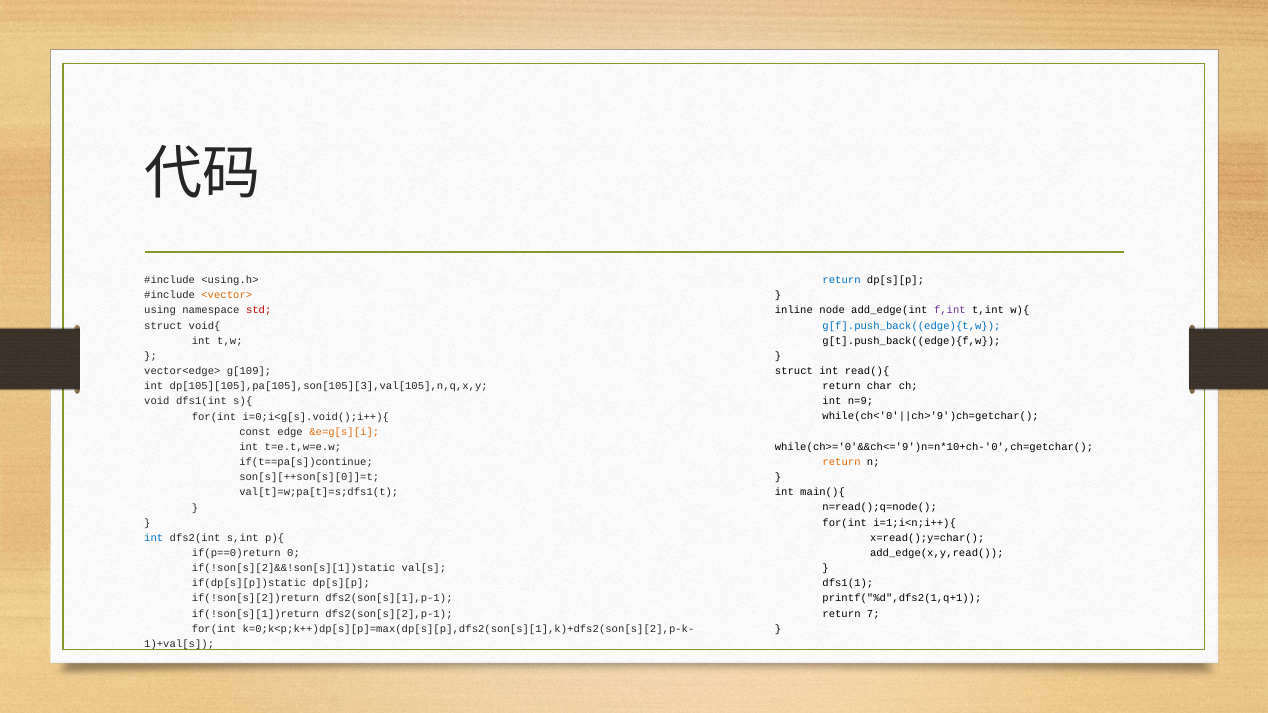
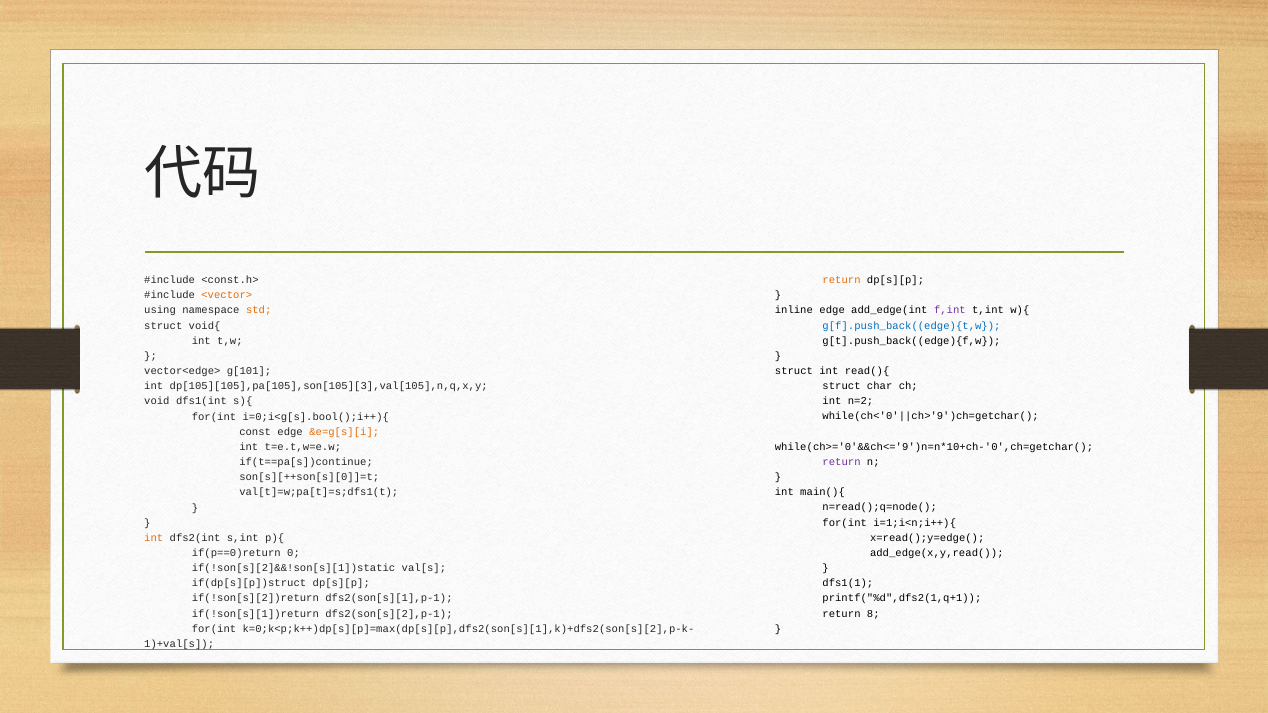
<using.h>: <using.h> -> <const.h> (230, 280)
return colour: blue -> orange (842, 280)
inline node: node -> edge (832, 310)
std colour: red -> orange (259, 311)
g[109: g[109 -> g[101 (249, 371)
return: return -> struct (842, 386)
n=9: n=9 -> n=2 (861, 401)
i=0;i<g[s].void();i++){: i=0;i<g[s].void();i++){ -> i=0;i<g[s].bool();i++){ (316, 417)
return colour: orange -> purple (842, 462)
x=read();y=char(: x=read();y=char( -> x=read();y=edge( (927, 538)
int colour: blue -> orange (154, 538)
if(dp[s][p])static: if(dp[s][p])static -> if(dp[s][p])struct (249, 584)
7: 7 -> 8 (873, 614)
